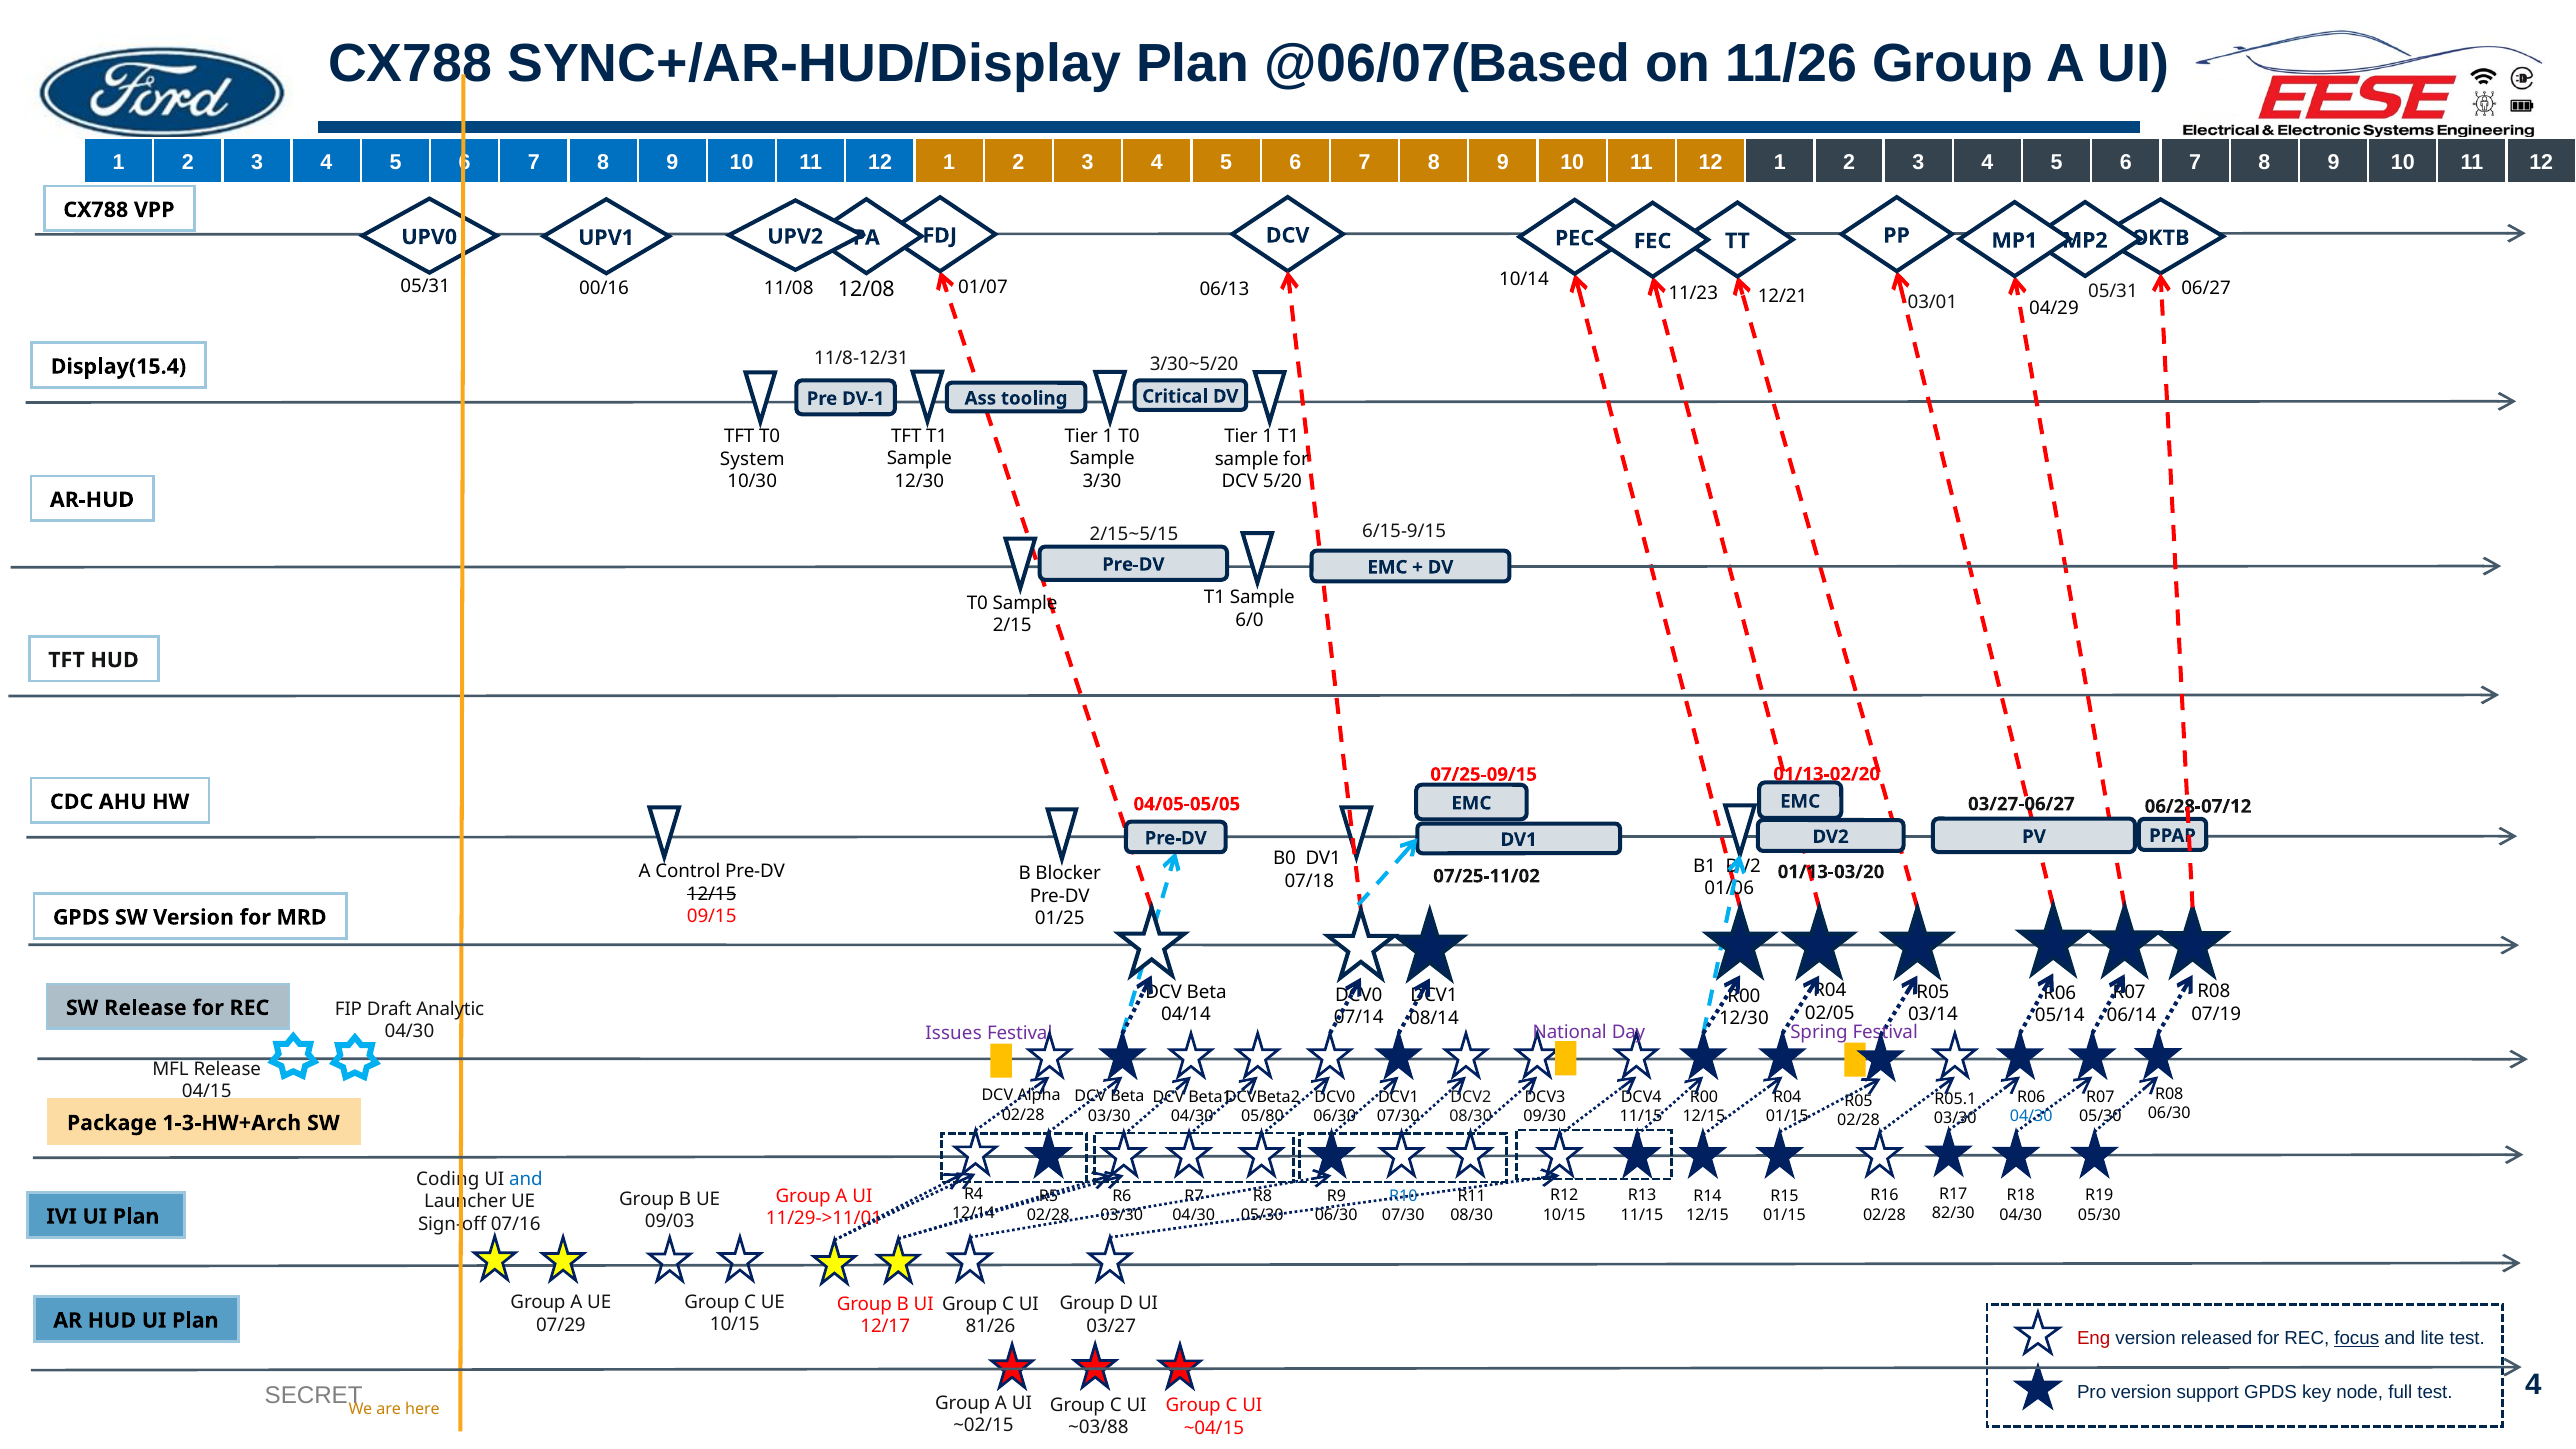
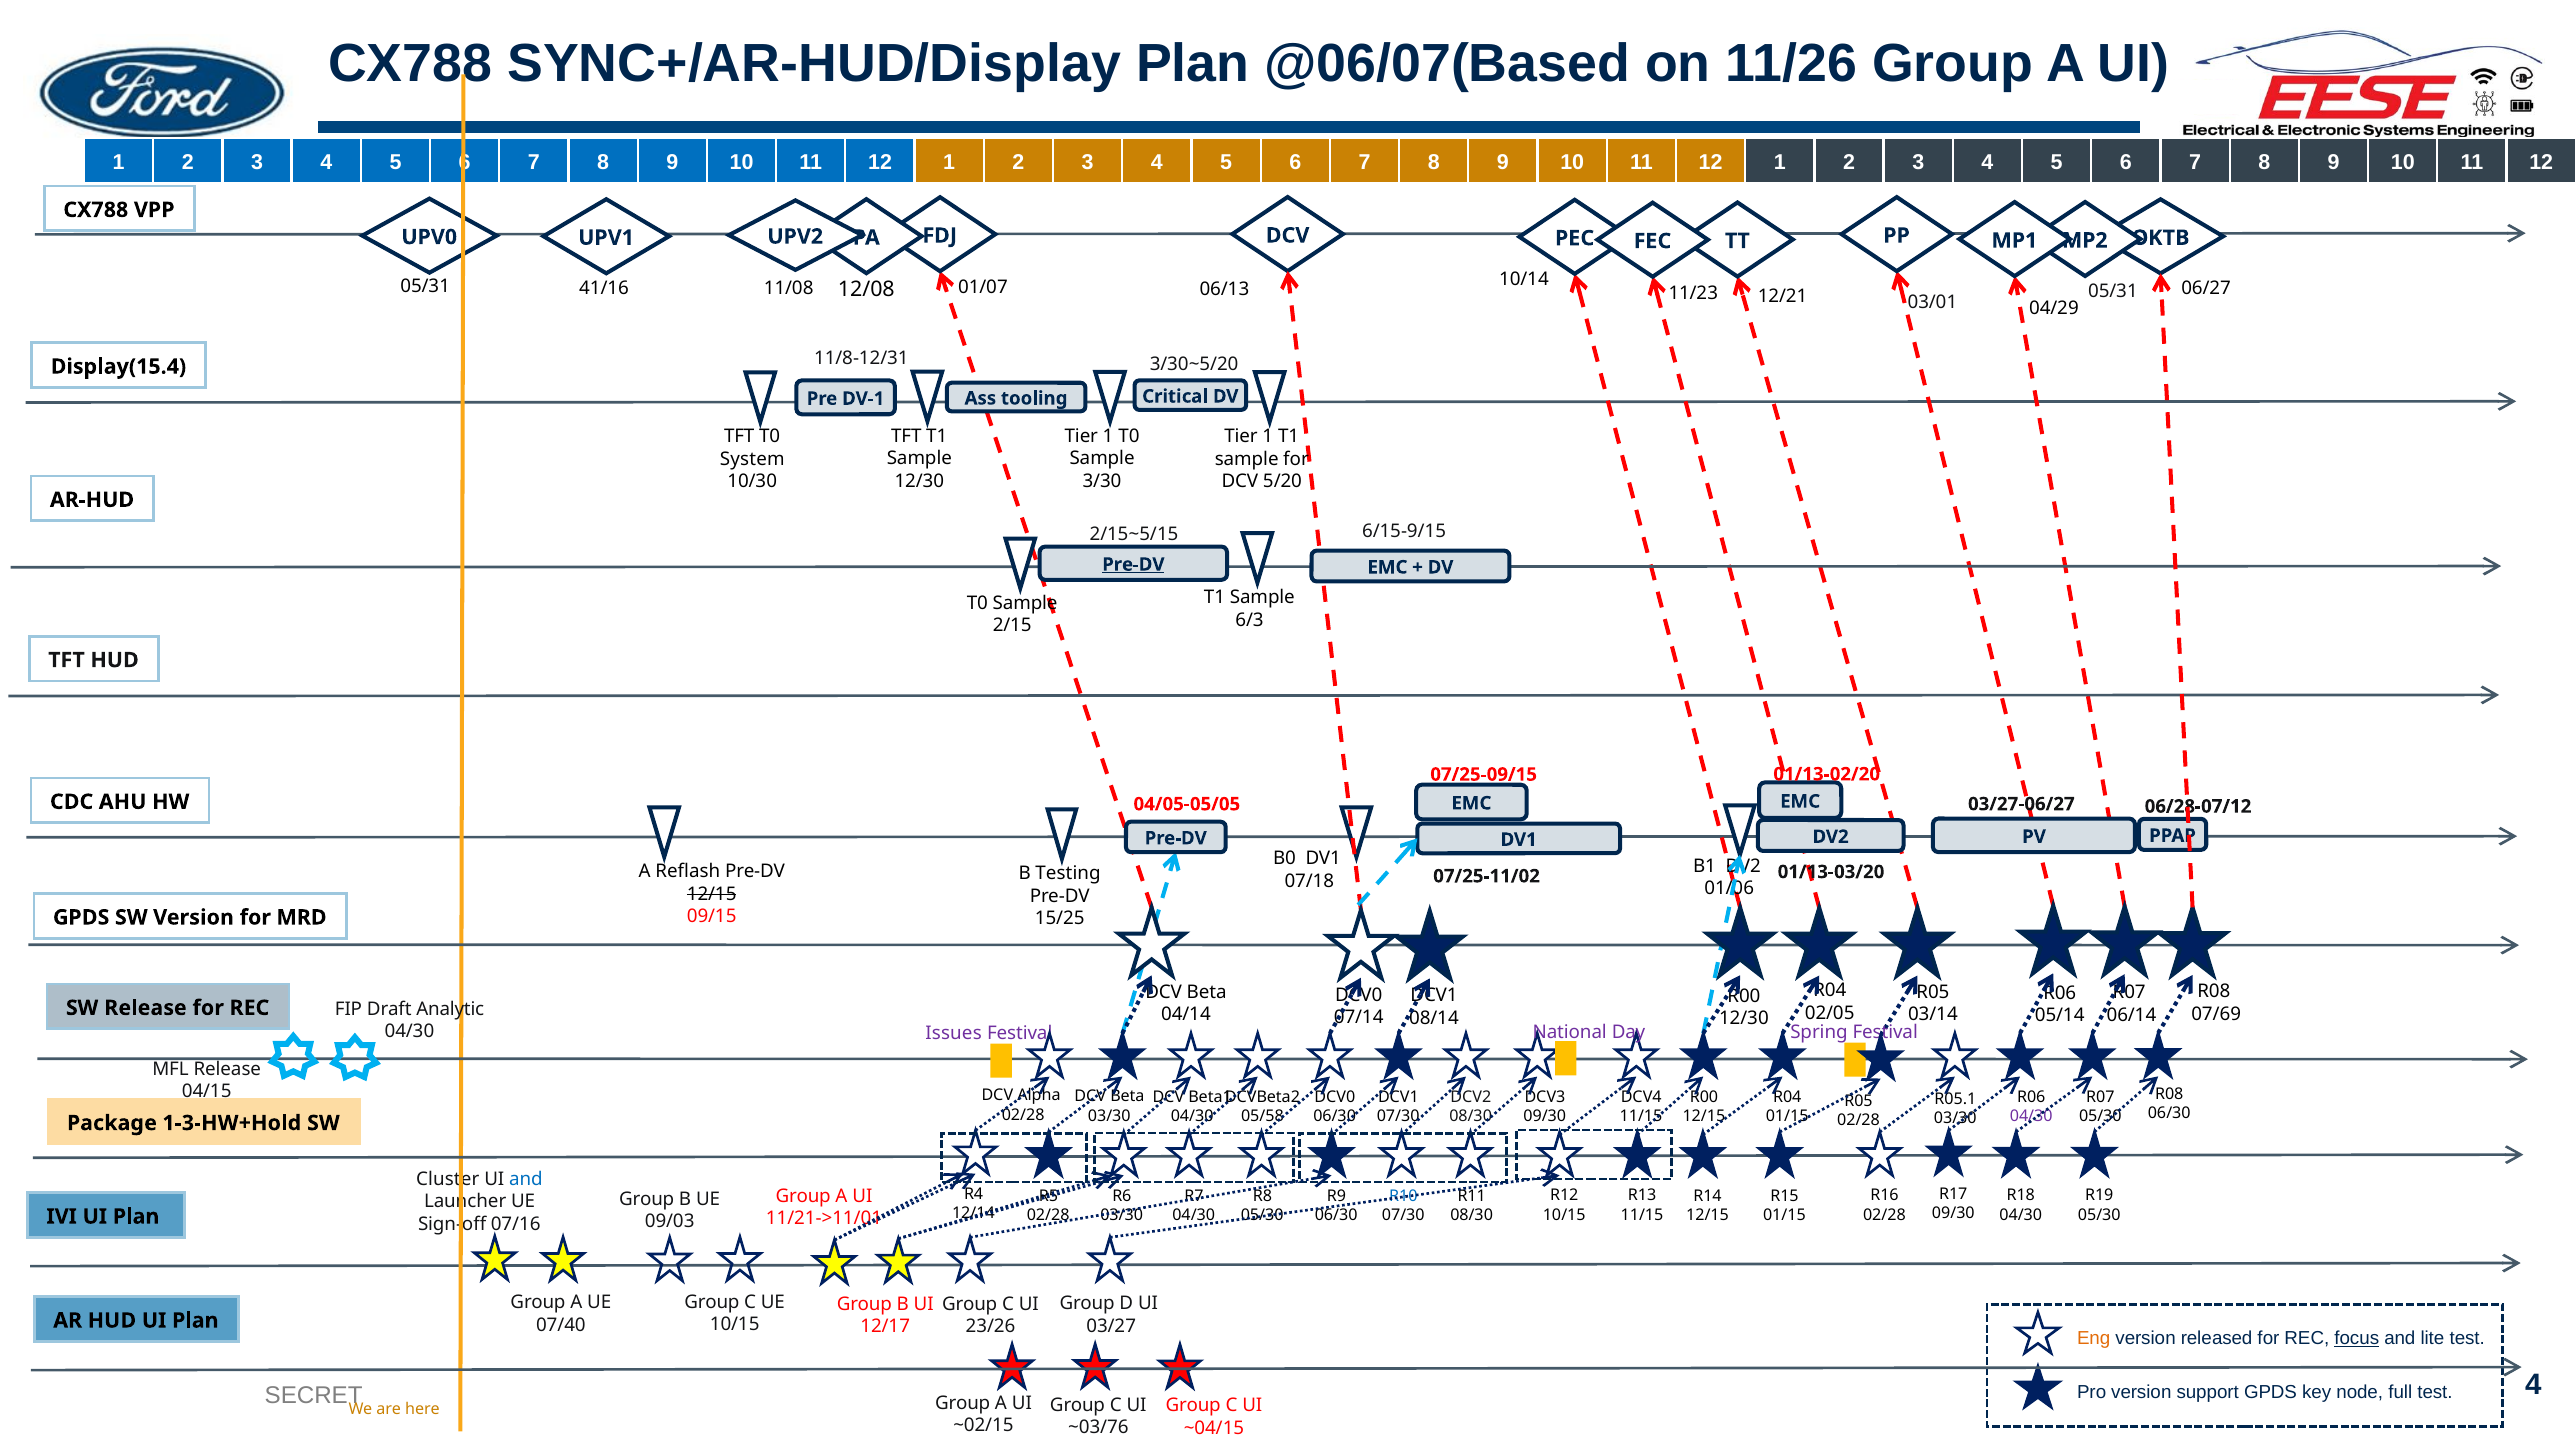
00/16: 00/16 -> 41/16 (604, 288)
Pre-DV underline: none -> present (1133, 564)
6/0: 6/0 -> 6/3 (1250, 620)
Control: Control -> Reflash (688, 872)
Blocker: Blocker -> Testing (1068, 874)
01/25: 01/25 -> 15/25 (1060, 919)
07/19: 07/19 -> 07/69 (2216, 1014)
05/80: 05/80 -> 05/58 (1262, 1116)
04/30 colour: blue -> purple (2031, 1116)
1-3-HW+Arch: 1-3-HW+Arch -> 1-3-HW+Hold (232, 1123)
Coding: Coding -> Cluster (448, 1179)
82/30: 82/30 -> 09/30 (1953, 1213)
11/29->11/01: 11/29->11/01 -> 11/21->11/01 (824, 1218)
07/29: 07/29 -> 07/40 (561, 1325)
81/26: 81/26 -> 23/26 (991, 1327)
Eng colour: red -> orange (2094, 1339)
~03/88: ~03/88 -> ~03/76 (1098, 1427)
